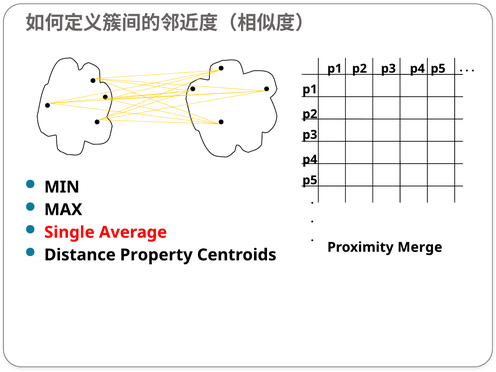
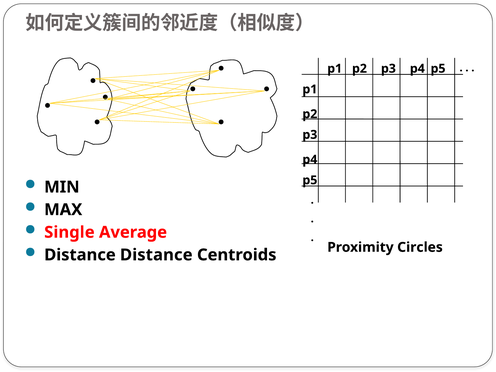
Merge: Merge -> Circles (420, 247)
Distance Property: Property -> Distance (156, 255)
